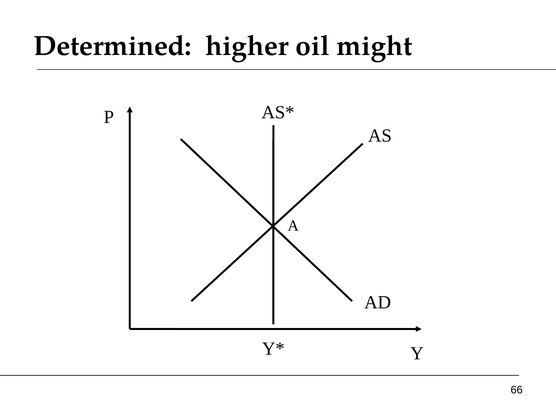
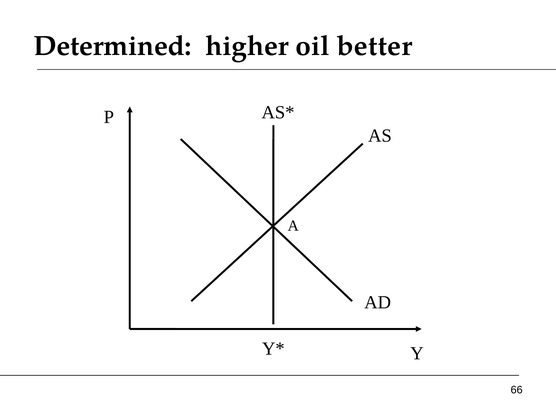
might: might -> better (374, 46)
